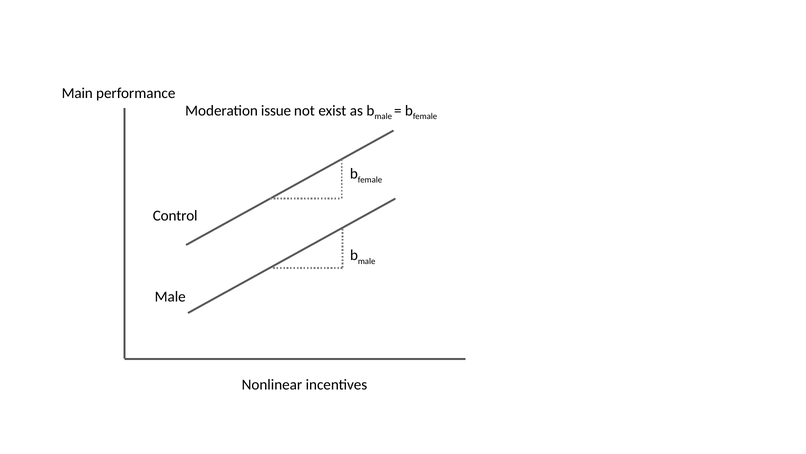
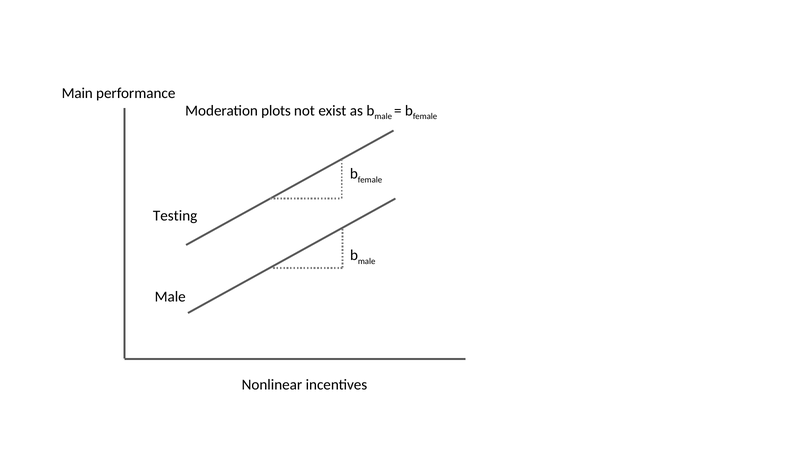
issue: issue -> plots (276, 110)
Control: Control -> Testing (175, 215)
